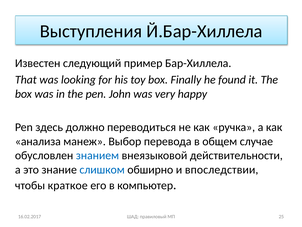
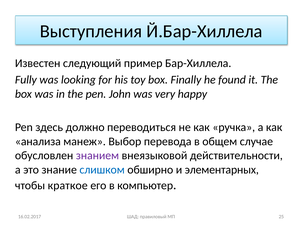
That: That -> Fully (26, 80)
знанием colour: blue -> purple (97, 155)
впоследствии: впоследствии -> элементарных (222, 169)
